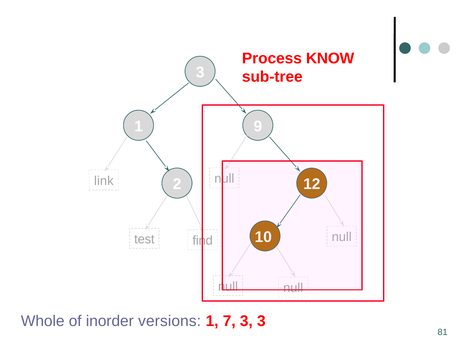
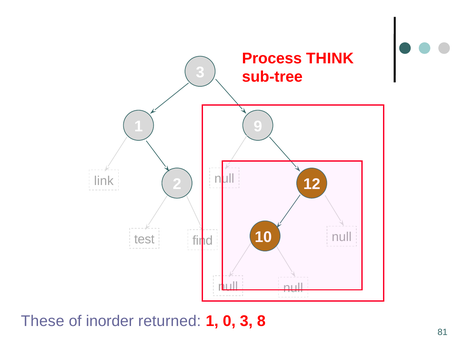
KNOW: KNOW -> THINK (330, 58)
Whole: Whole -> These (43, 321)
versions: versions -> returned (170, 321)
7: 7 -> 0 (229, 321)
3 3: 3 -> 8 (261, 321)
